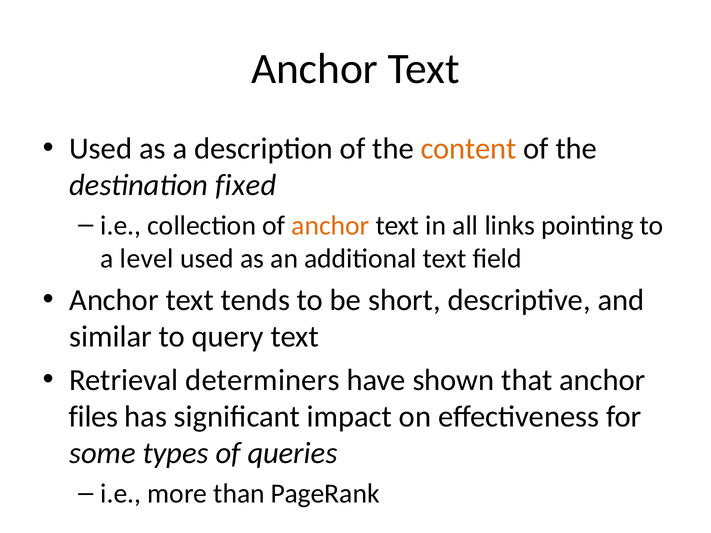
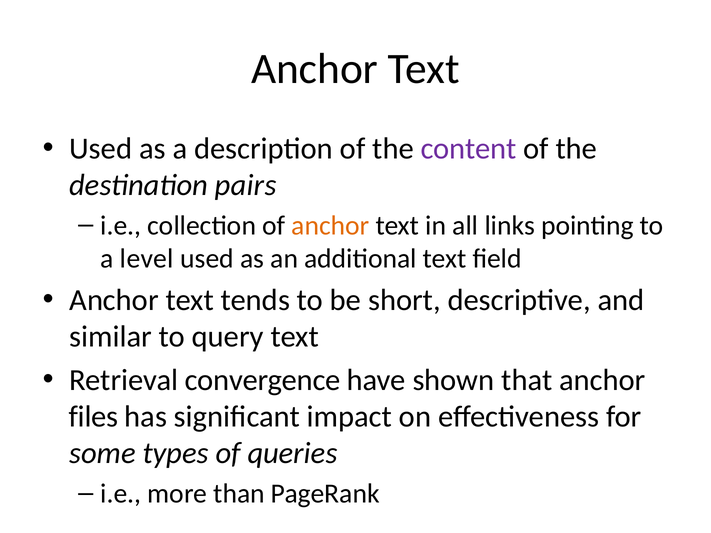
content colour: orange -> purple (469, 148)
fixed: fixed -> pairs (246, 185)
determiners: determiners -> convergence (263, 380)
